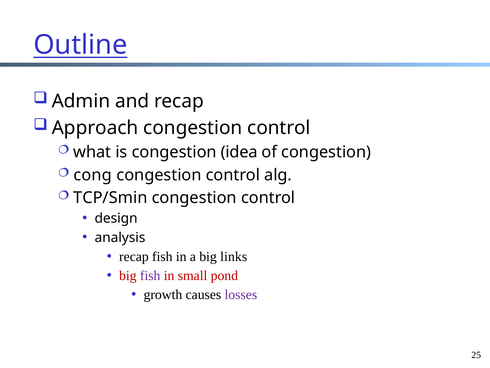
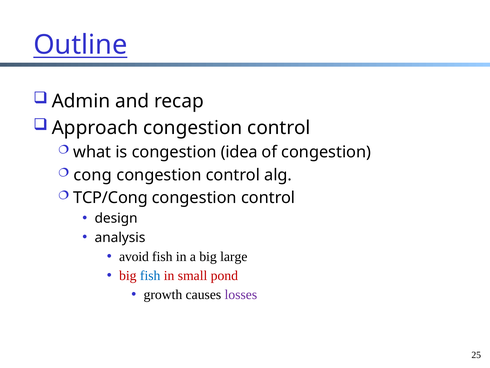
TCP/Smin: TCP/Smin -> TCP/Cong (110, 198)
recap: recap -> avoid (134, 256)
links: links -> large (234, 256)
fish colour: purple -> blue (150, 275)
